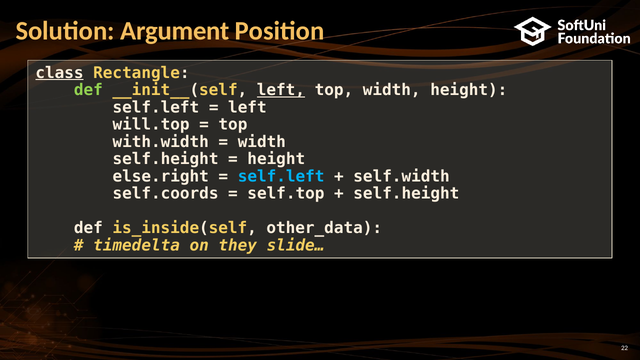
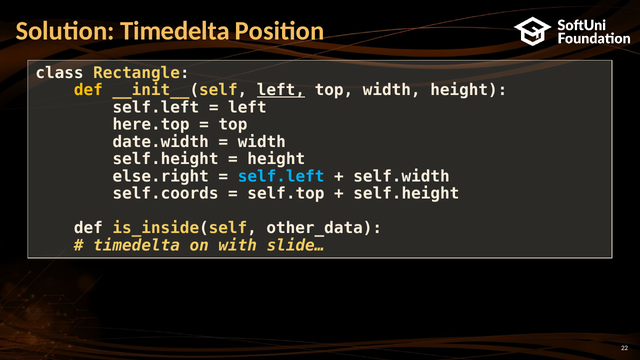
Solution Argument: Argument -> Timedelta (175, 31)
class underline: present -> none (60, 73)
def colour: light green -> yellow (88, 90)
will.top: will.top -> here.top (151, 125)
with.width: with.width -> date.width (161, 142)
they: they -> with (238, 246)
